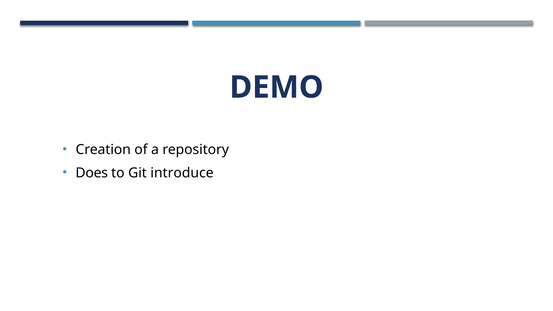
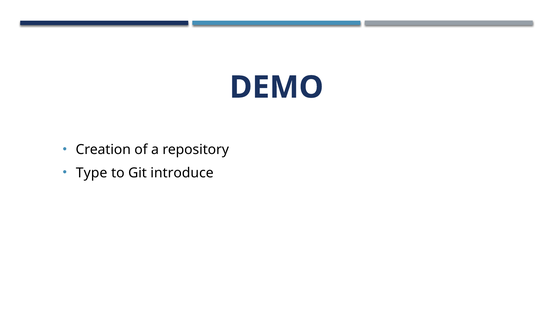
Does: Does -> Type (92, 173)
